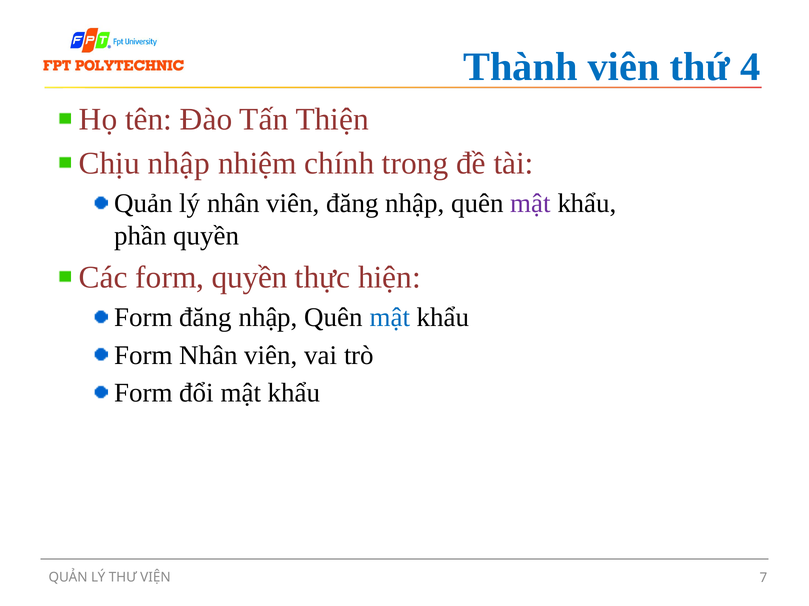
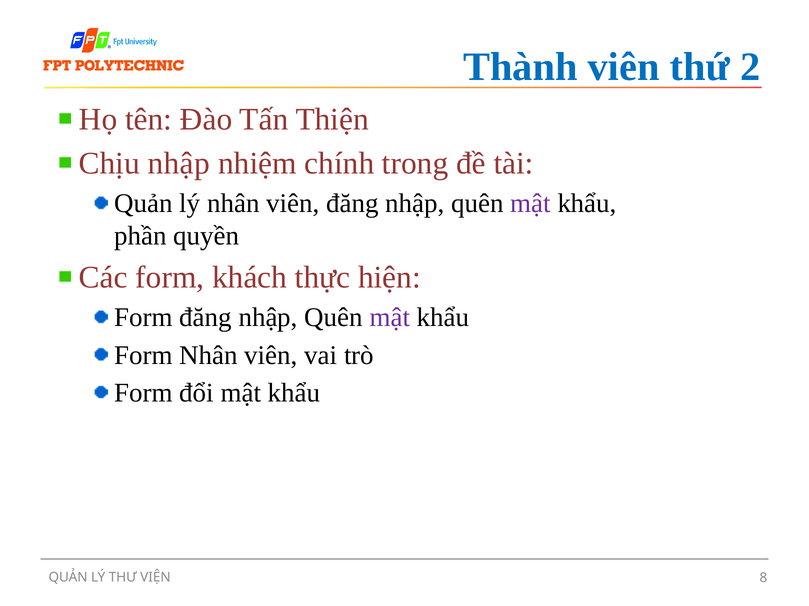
4: 4 -> 2 (750, 67)
form quyền: quyền -> khách (250, 278)
mật colour: blue -> purple (390, 318)
7: 7 -> 8 (763, 578)
